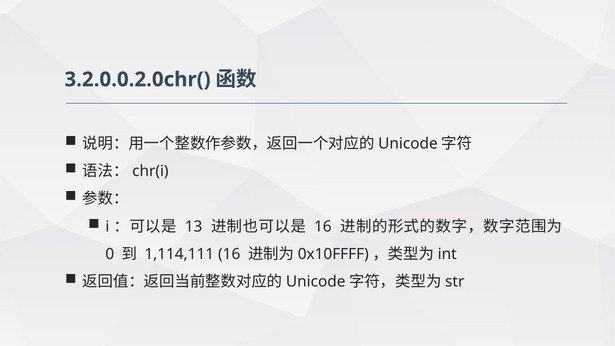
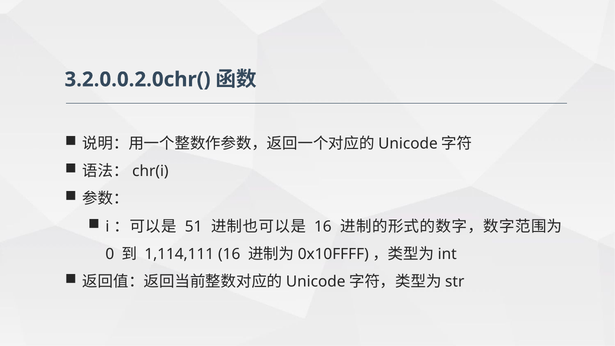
13: 13 -> 51 (194, 226)
